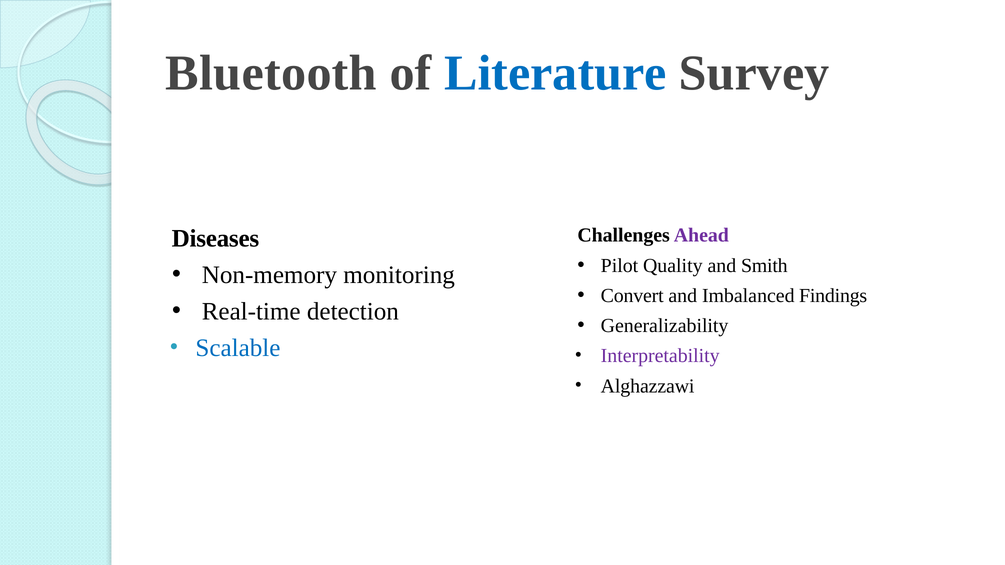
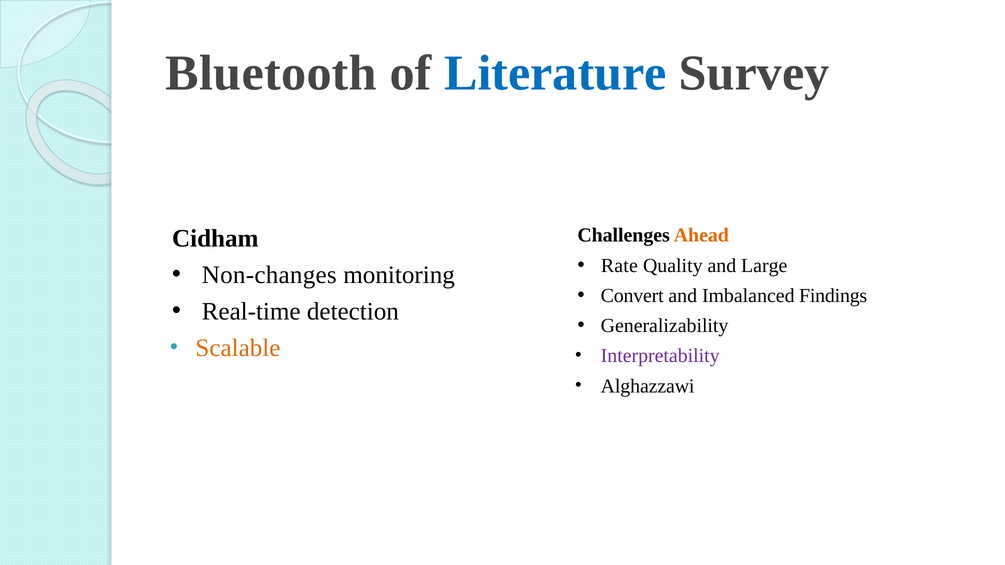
Ahead colour: purple -> orange (701, 236)
Diseases: Diseases -> Cidham (215, 239)
Pilot: Pilot -> Rate (619, 266)
Smith: Smith -> Large (764, 266)
Non-memory: Non-memory -> Non-changes (269, 275)
Scalable colour: blue -> orange (238, 348)
